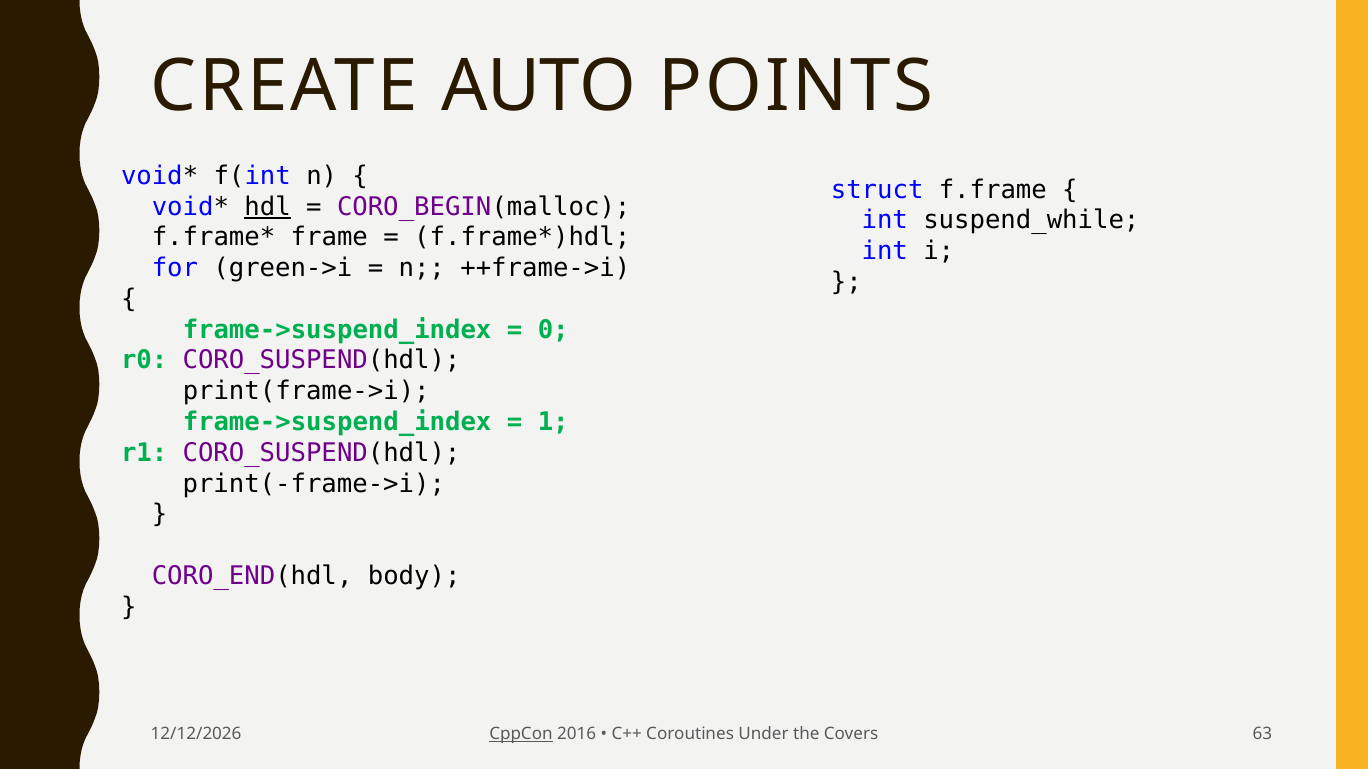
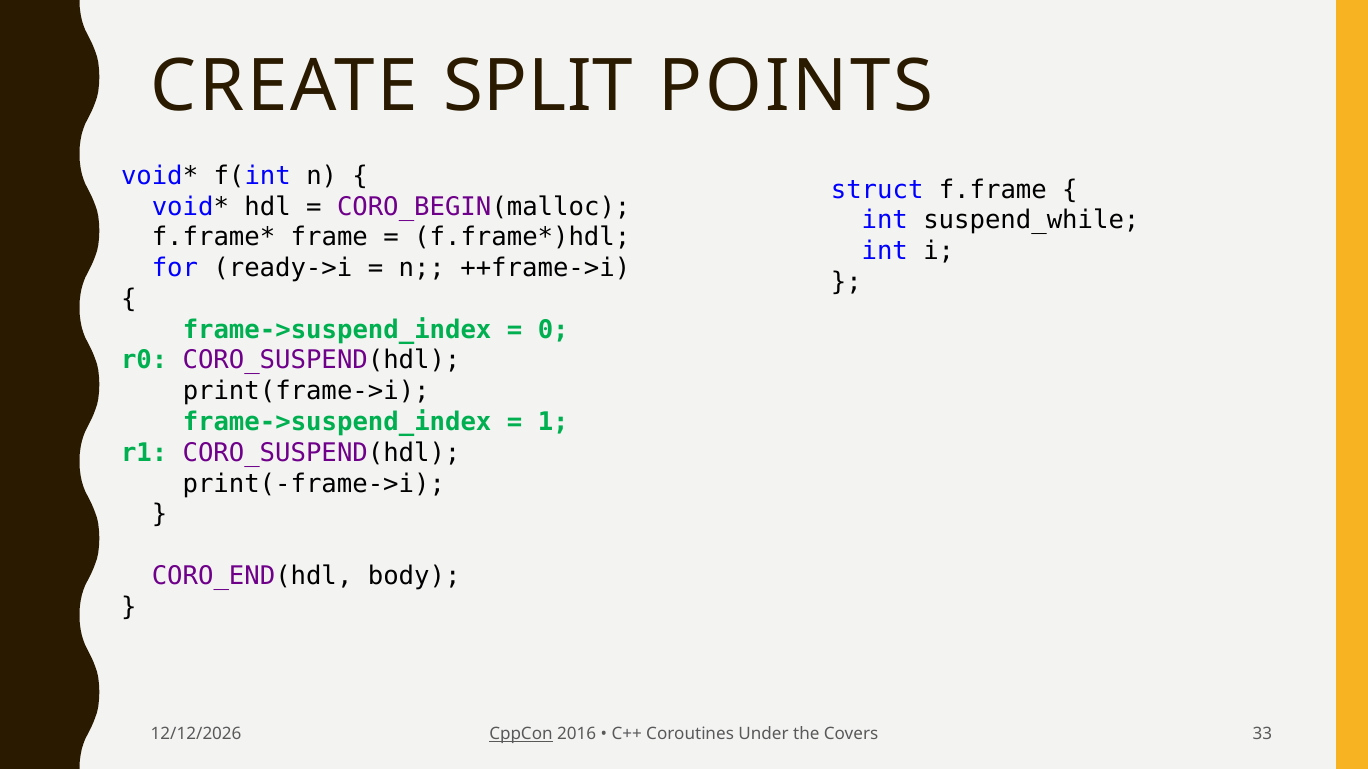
AUTO: AUTO -> SPLIT (538, 87)
hdl underline: present -> none (268, 207)
green->i: green->i -> ready->i (283, 269)
63: 63 -> 33 (1262, 735)
